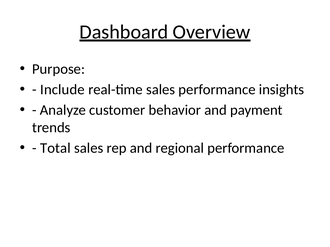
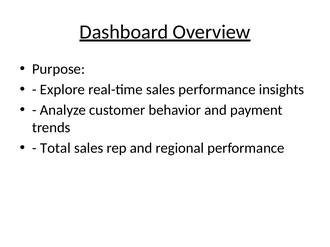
Include: Include -> Explore (63, 90)
